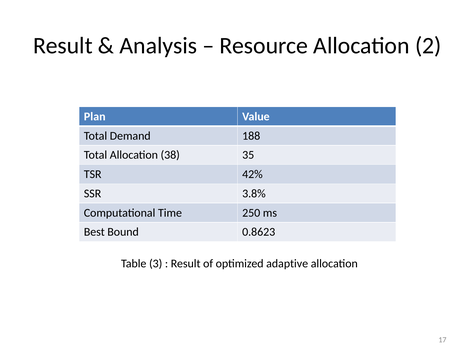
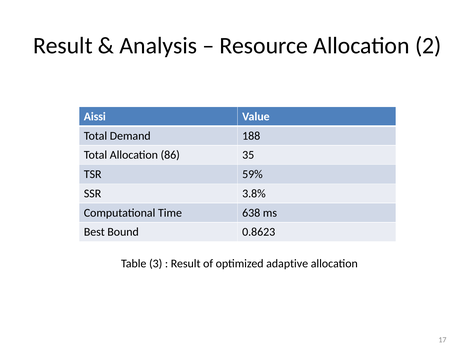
Plan: Plan -> Aissi (95, 117)
38: 38 -> 86 (170, 155)
42%: 42% -> 59% (252, 174)
250: 250 -> 638 (251, 213)
